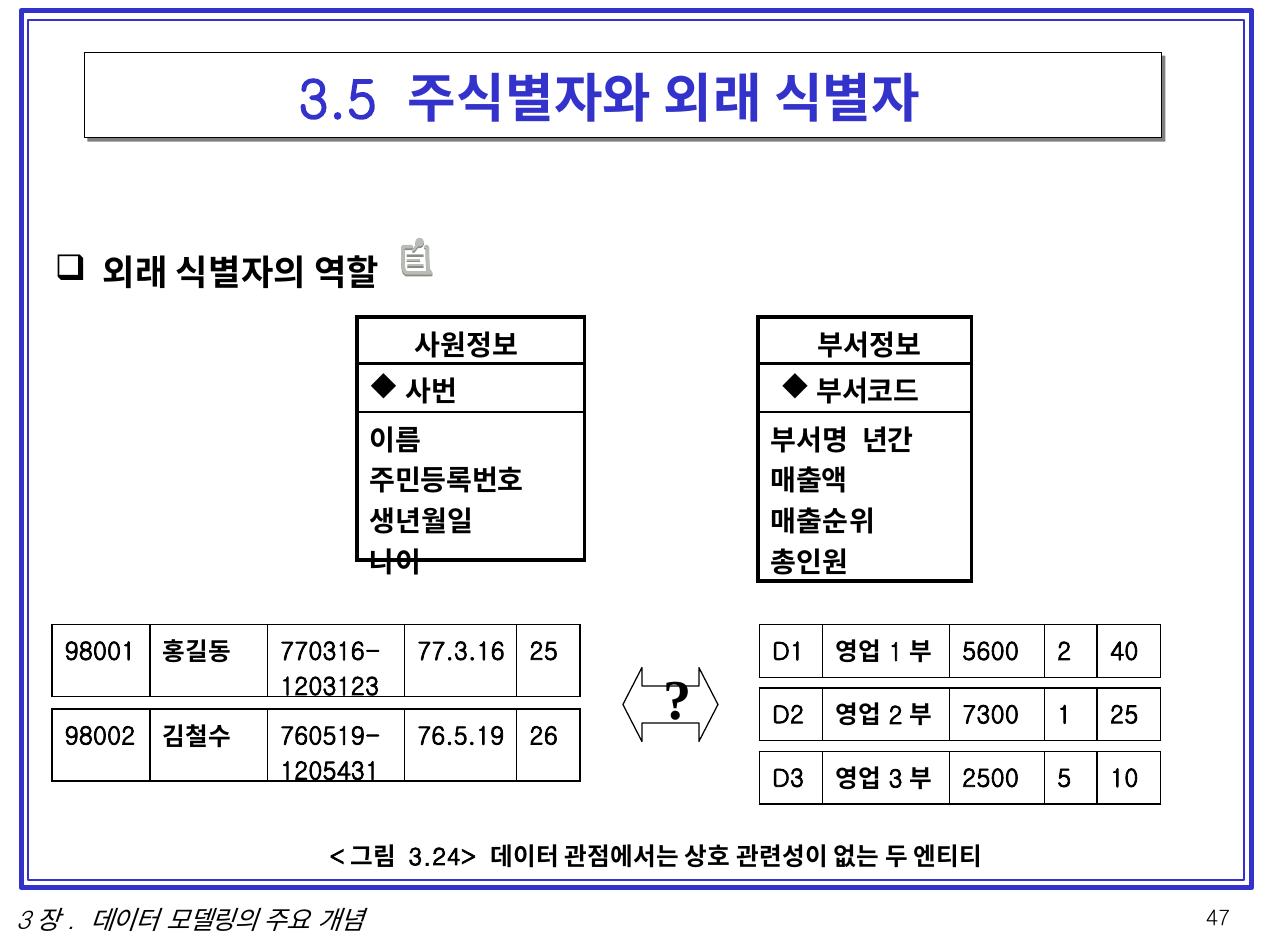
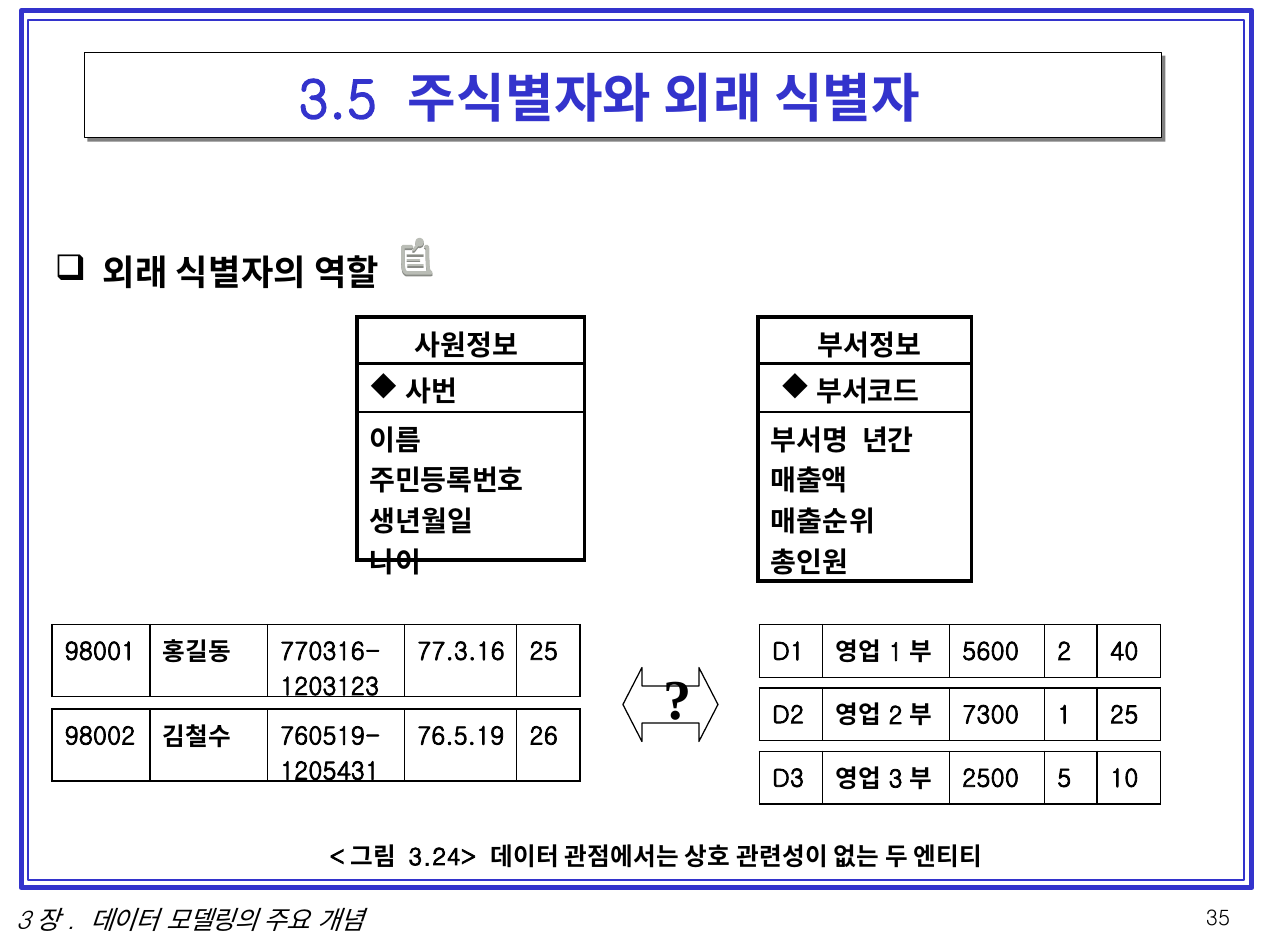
47: 47 -> 35 (1218, 918)
